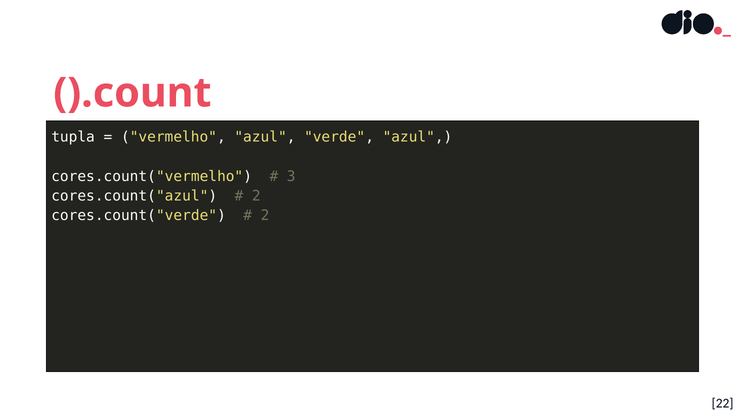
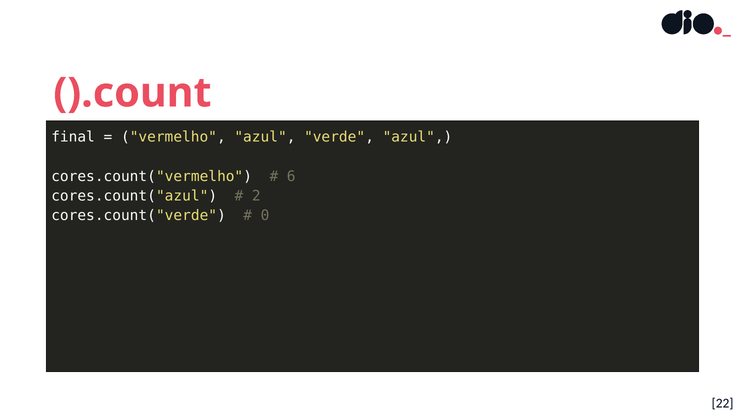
tupla: tupla -> final (73, 137)
3: 3 -> 6 (291, 176)
2: 2 -> 0 (265, 215)
